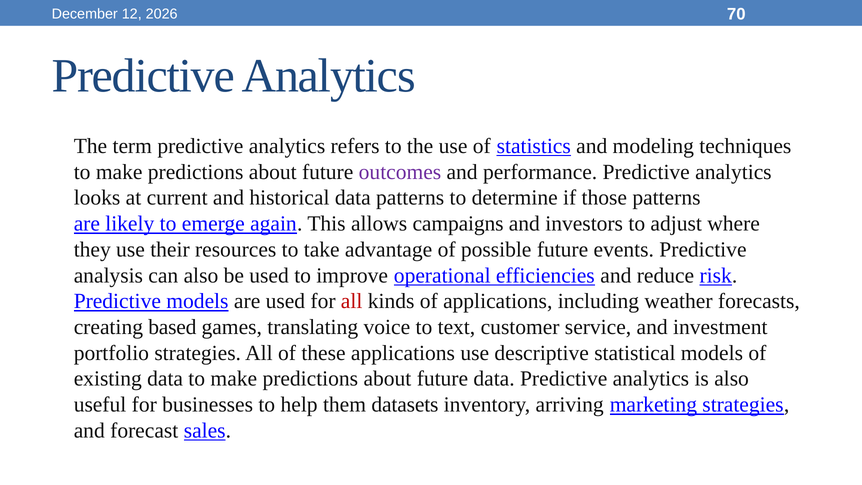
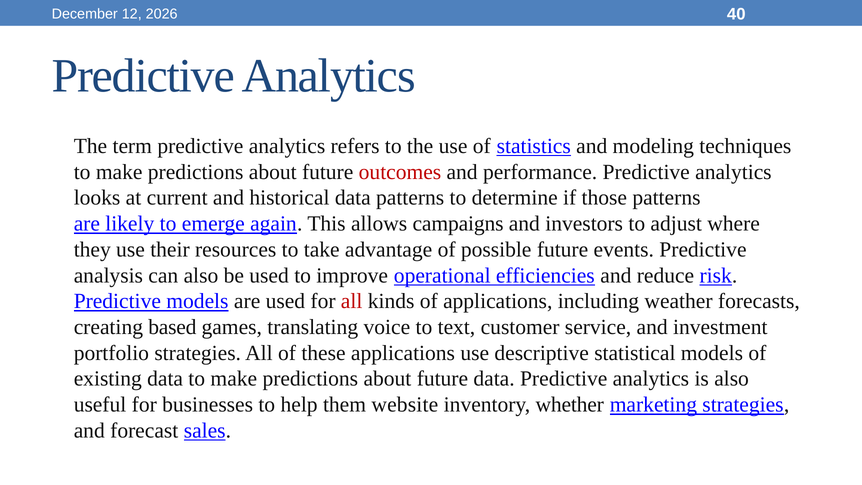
70: 70 -> 40 (736, 14)
outcomes colour: purple -> red (400, 172)
datasets: datasets -> website (405, 405)
arriving: arriving -> whether (570, 405)
